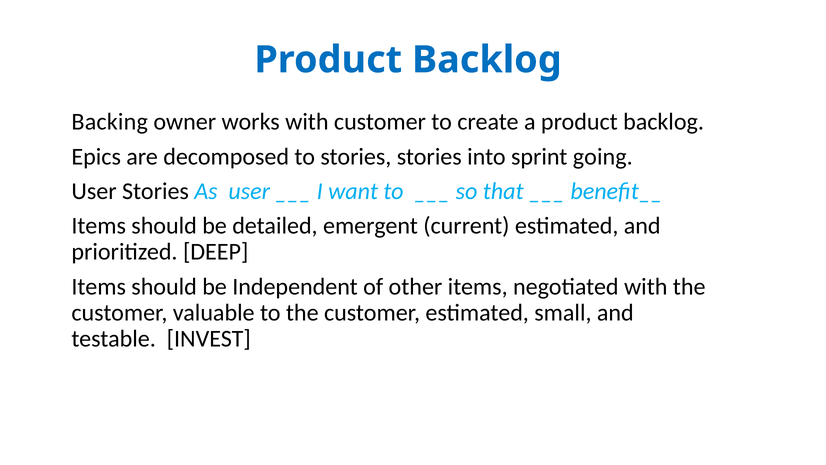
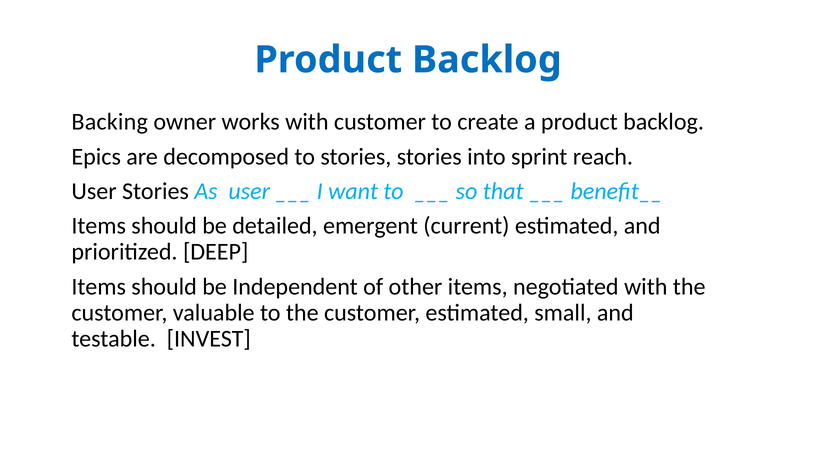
going: going -> reach (603, 157)
